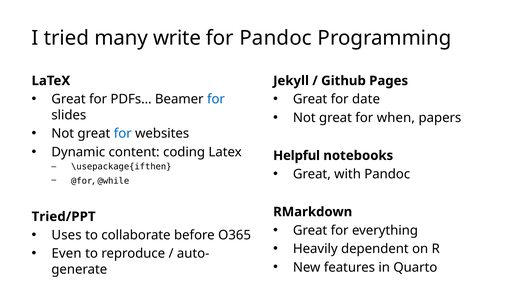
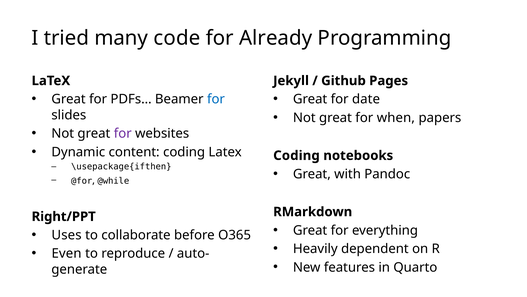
write: write -> code (177, 38)
for Pandoc: Pandoc -> Already (276, 38)
for colour: blue -> purple (123, 133)
Helpful: Helpful -> Coding (296, 155)
Tried/PPT: Tried/PPT -> Right/PPT (64, 216)
